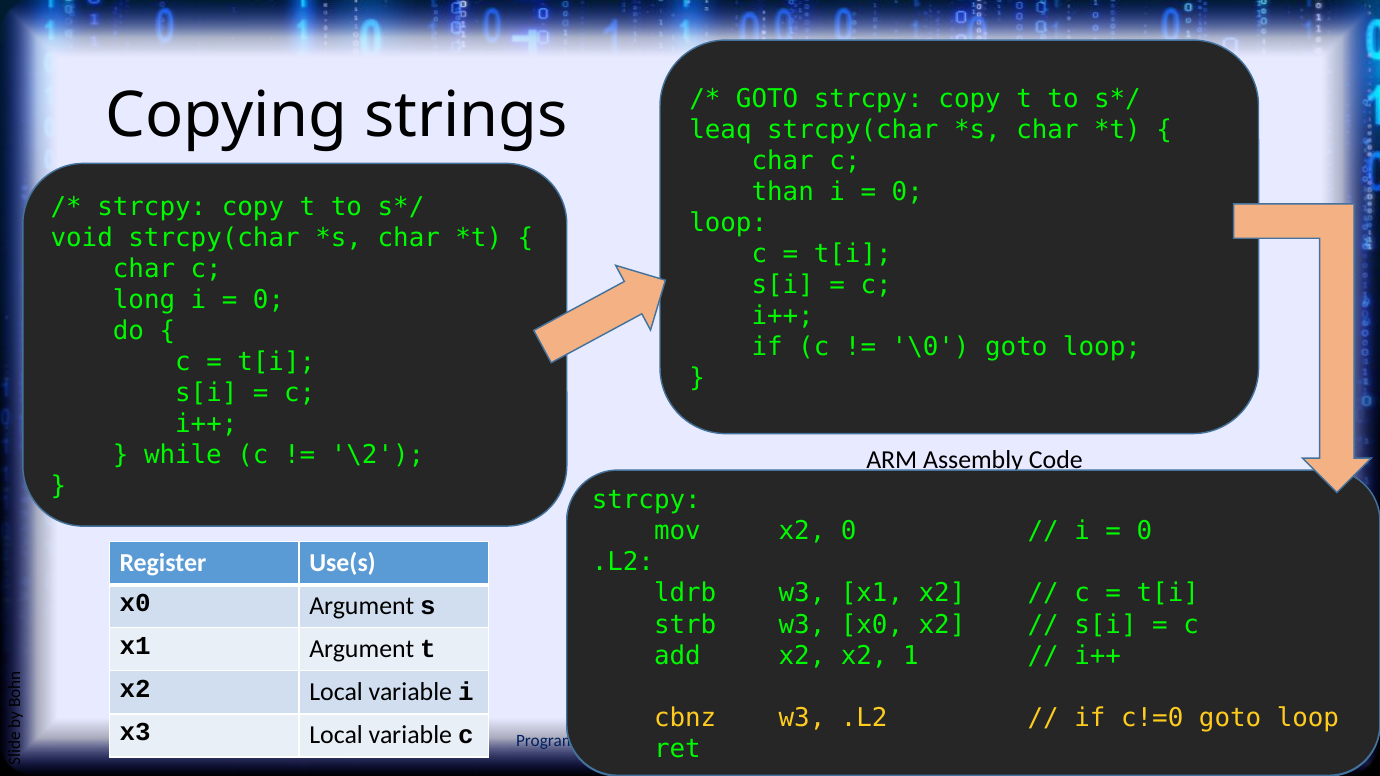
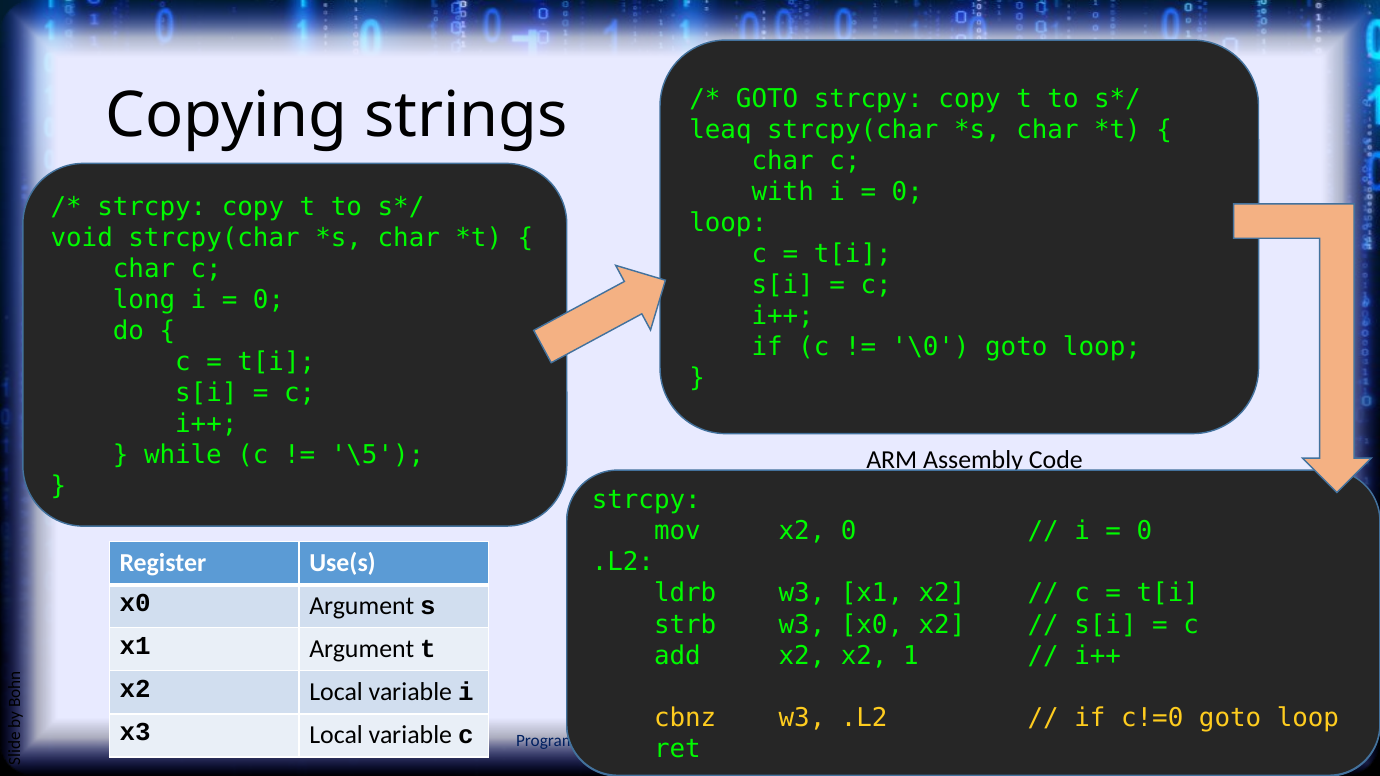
than: than -> with (783, 192)
\2: \2 -> \5 (378, 455)
